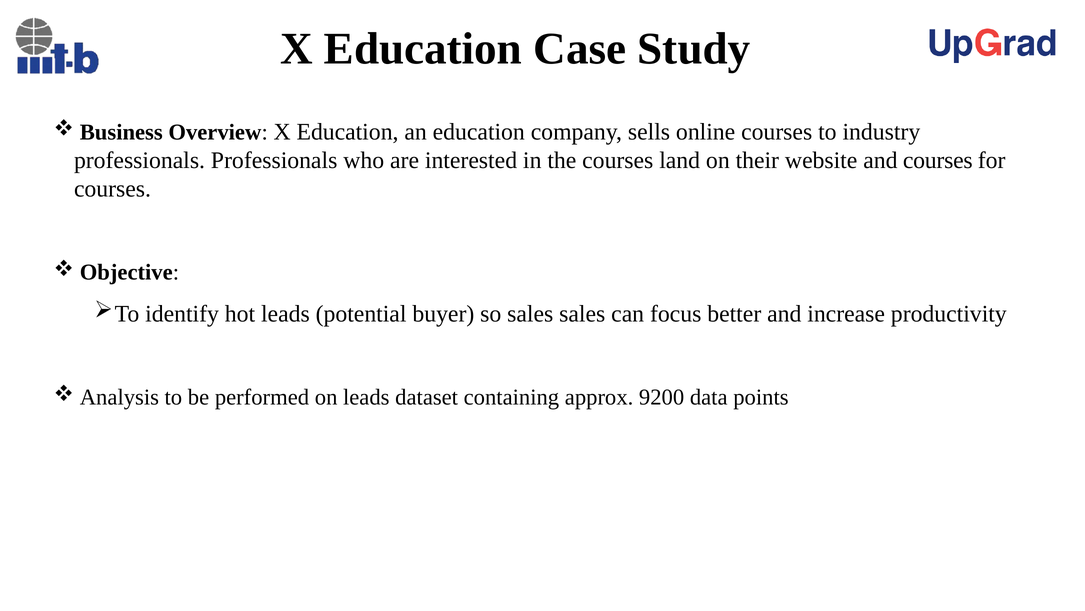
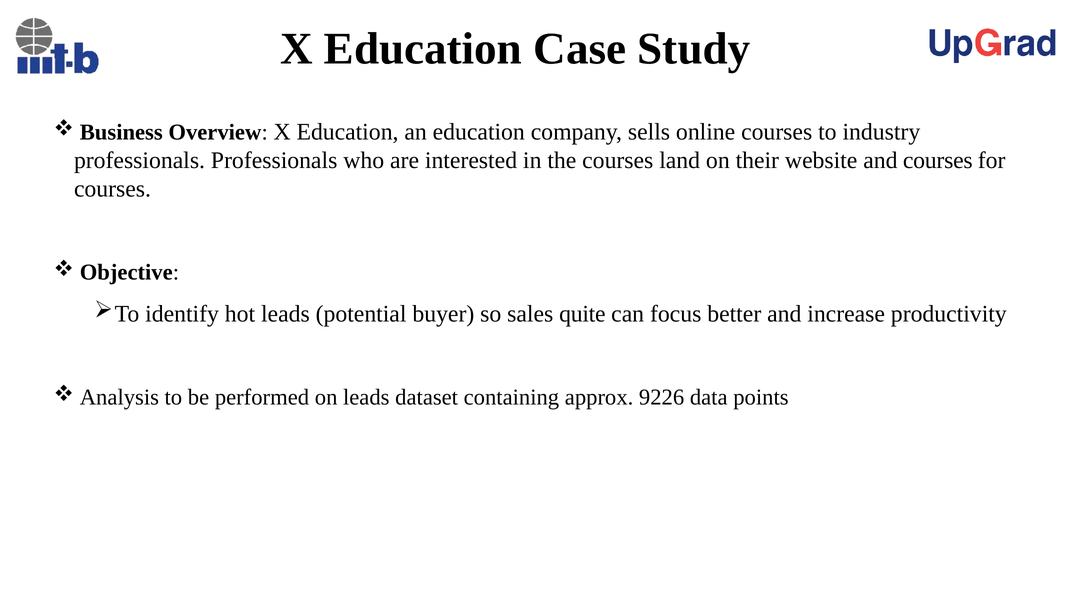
sales sales: sales -> quite (582, 314)
9200: 9200 -> 9226 (662, 397)
